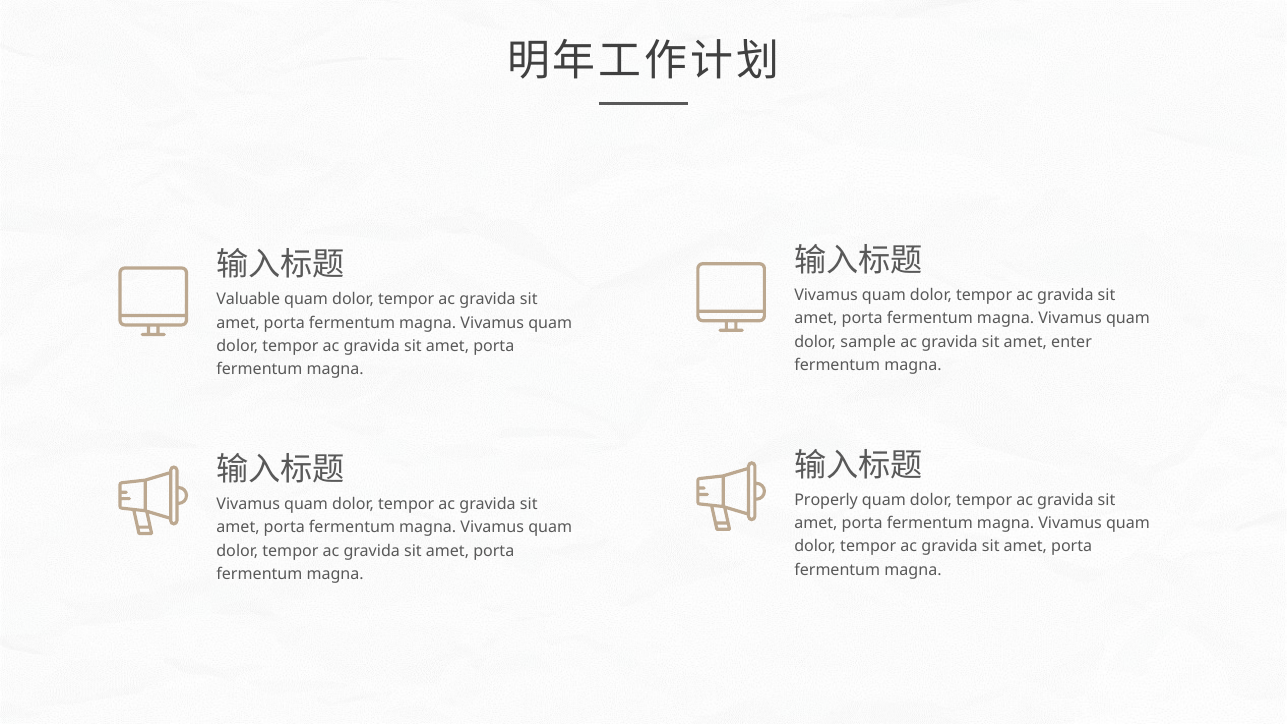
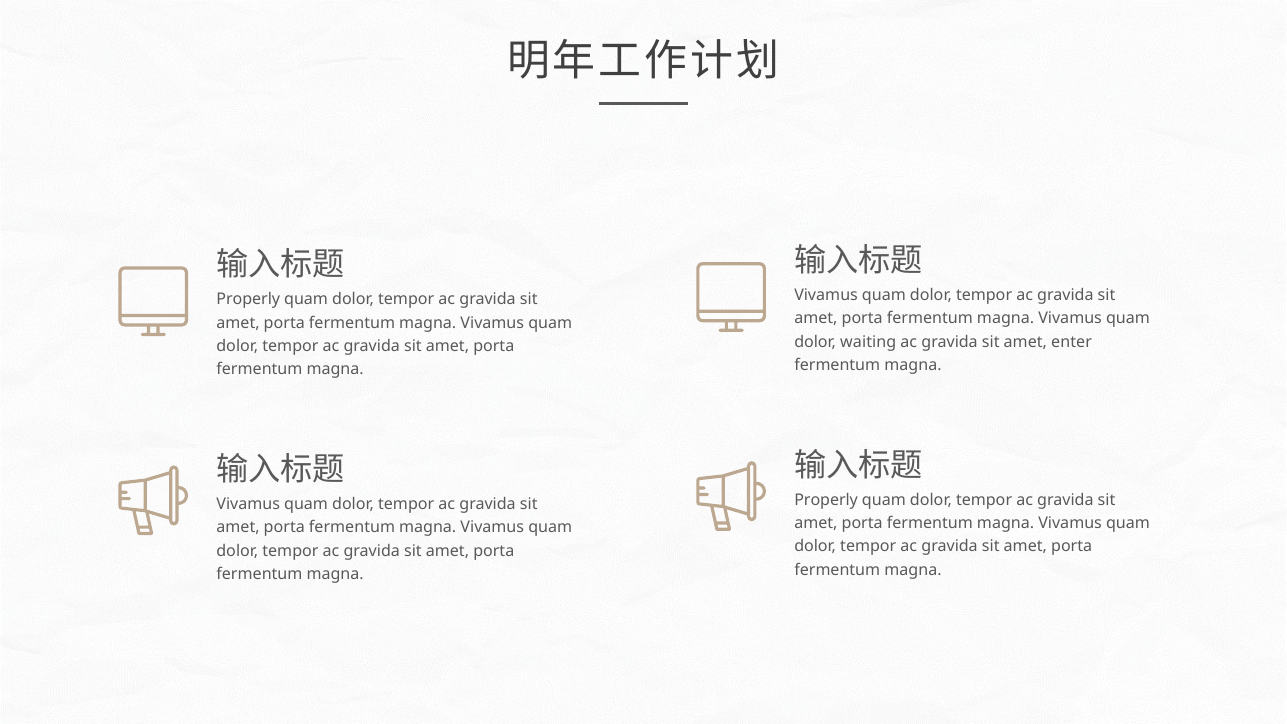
Valuable: Valuable -> Properly (248, 300)
sample: sample -> waiting (868, 342)
